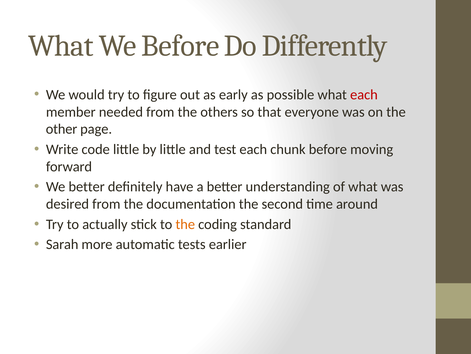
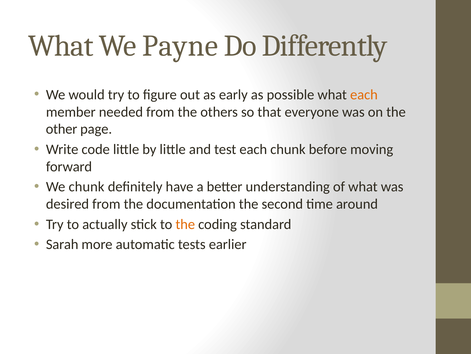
We Before: Before -> Payne (180, 46)
each colour: red -> orange (364, 94)
We better: better -> chunk (87, 186)
